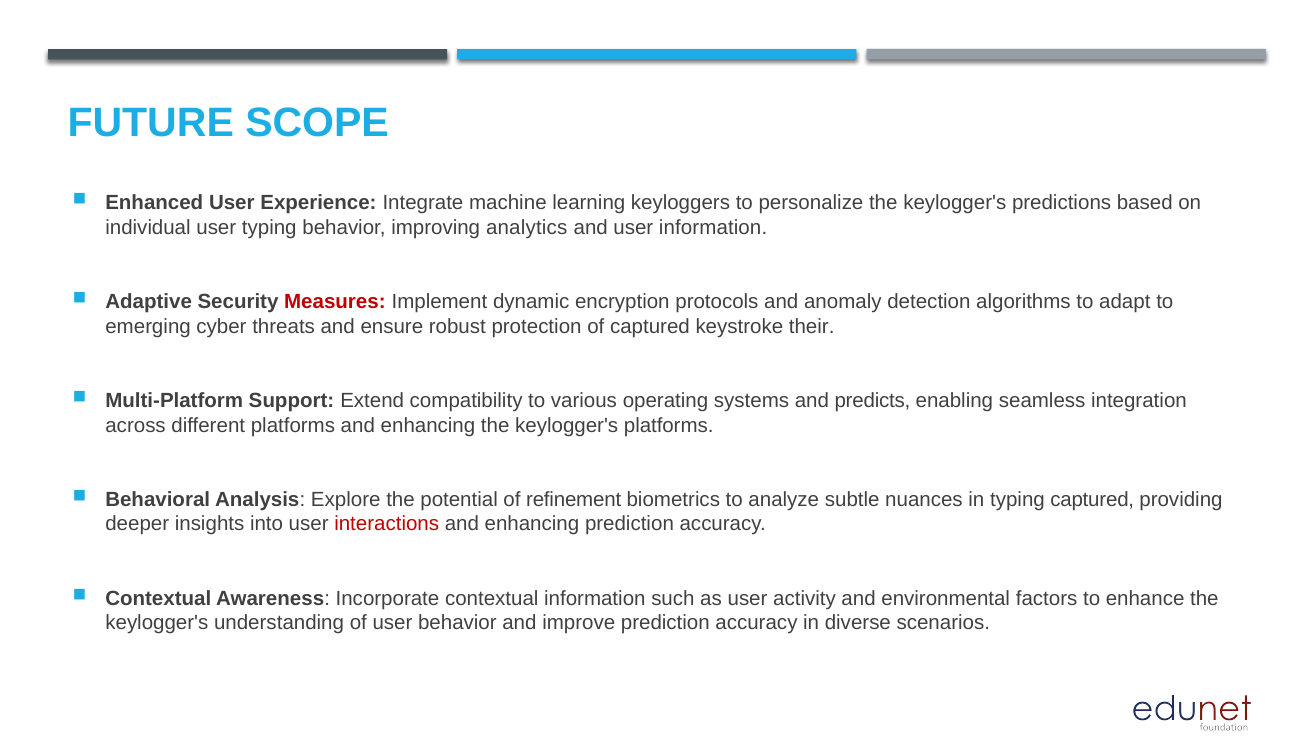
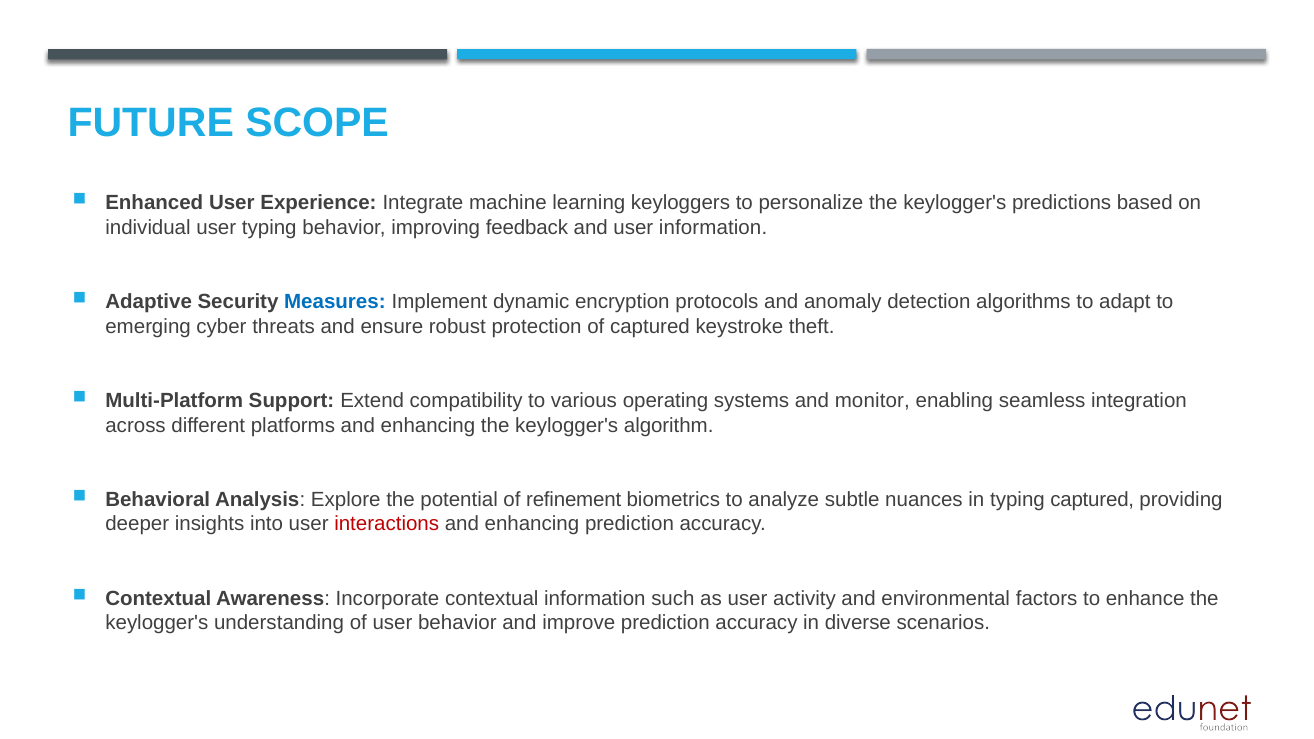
analytics: analytics -> feedback (527, 227)
Measures colour: red -> blue (335, 302)
their: their -> theft (812, 326)
predicts: predicts -> monitor (872, 401)
keylogger's platforms: platforms -> algorithm (669, 425)
